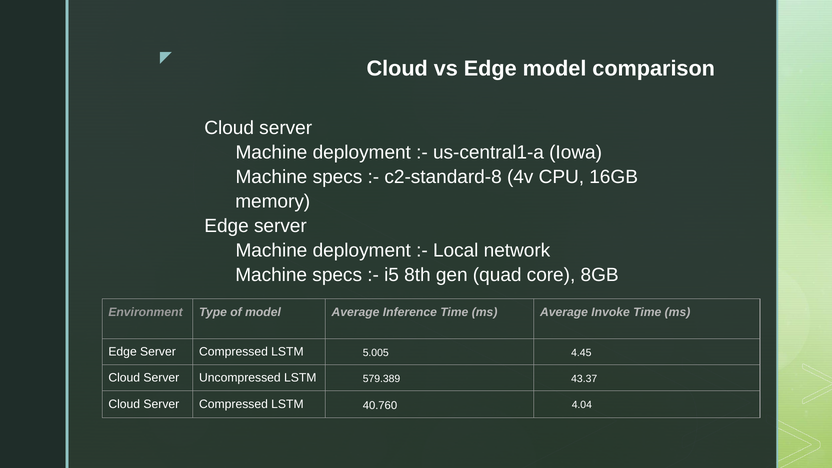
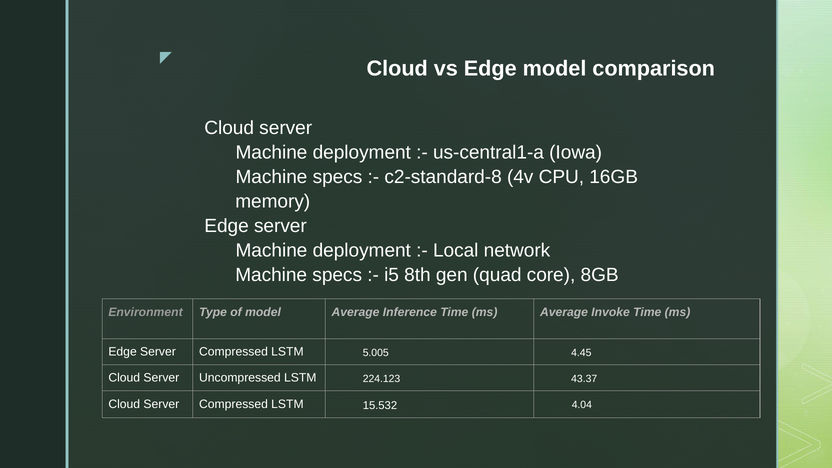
579.389: 579.389 -> 224.123 (381, 379)
40.760: 40.760 -> 15.532 (380, 405)
